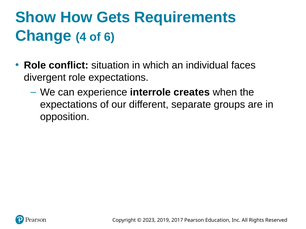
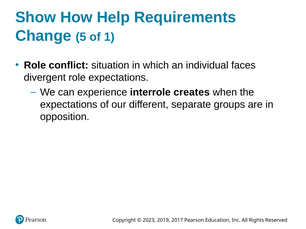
Gets: Gets -> Help (113, 17)
4: 4 -> 5 (81, 37)
6: 6 -> 1 (109, 37)
